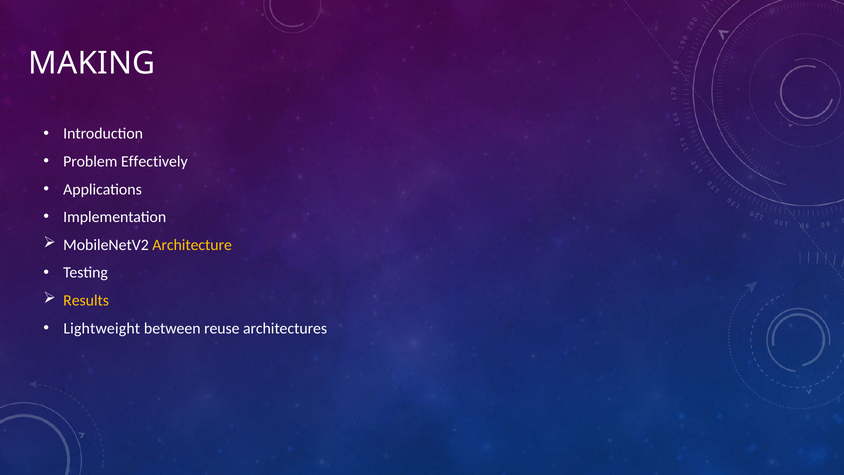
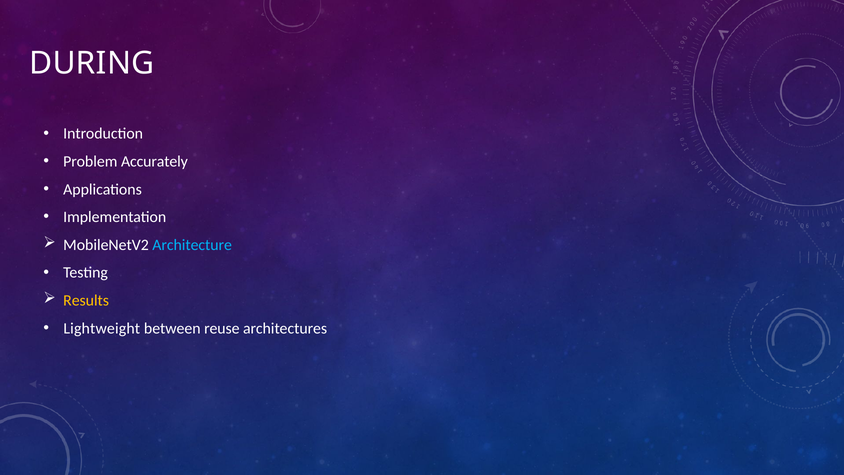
MAKING: MAKING -> DURING (92, 63)
Effectively: Effectively -> Accurately (154, 161)
Architecture colour: yellow -> light blue (192, 245)
